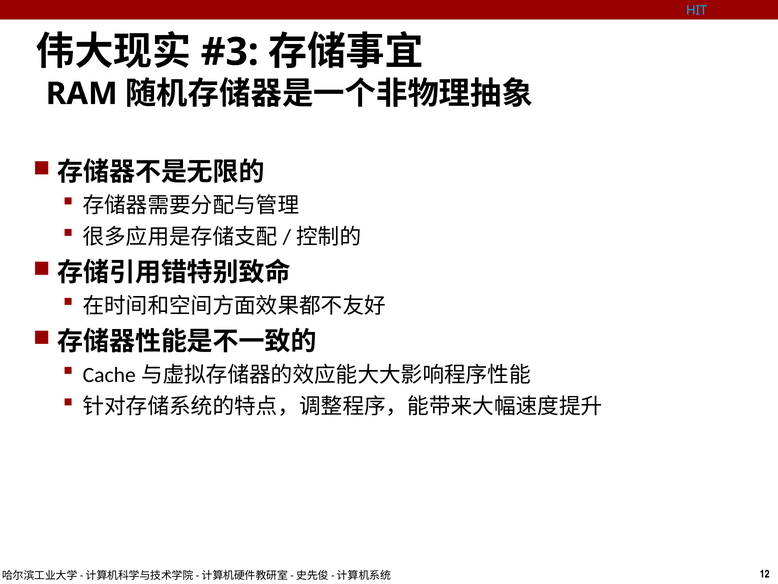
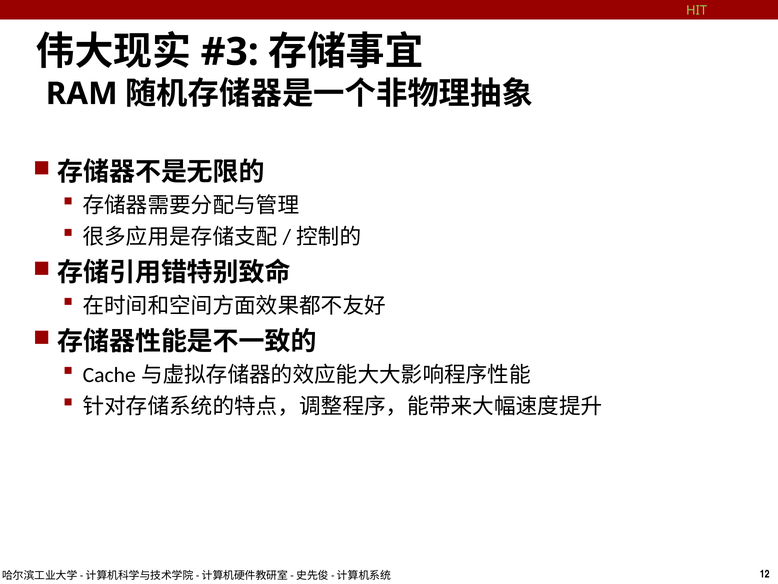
HIT colour: light blue -> light green (697, 11)
